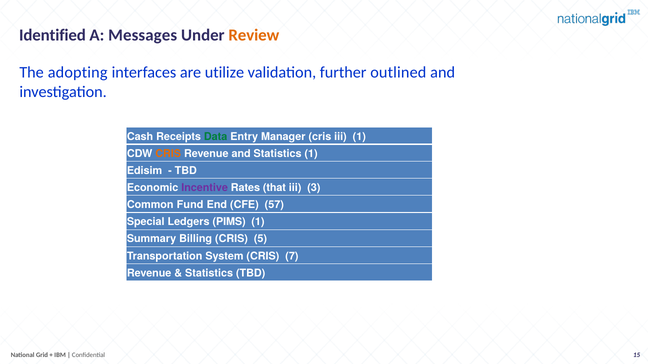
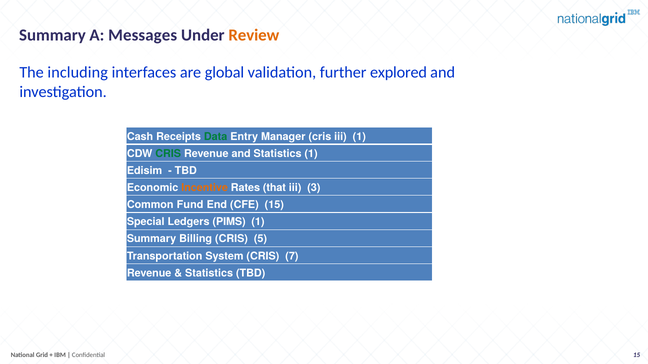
Identified: Identified -> Summary (52, 35)
adopting: adopting -> including (78, 73)
utilize: utilize -> global (224, 73)
outlined: outlined -> explored (398, 73)
CRIS colour: orange -> green (168, 154)
Incentive colour: purple -> orange (205, 188)
CFE 57: 57 -> 15 (274, 205)
